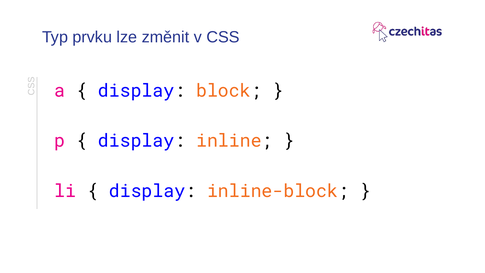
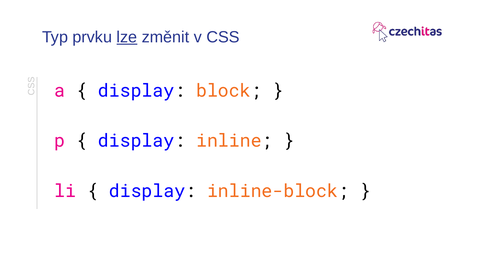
lze underline: none -> present (127, 37)
